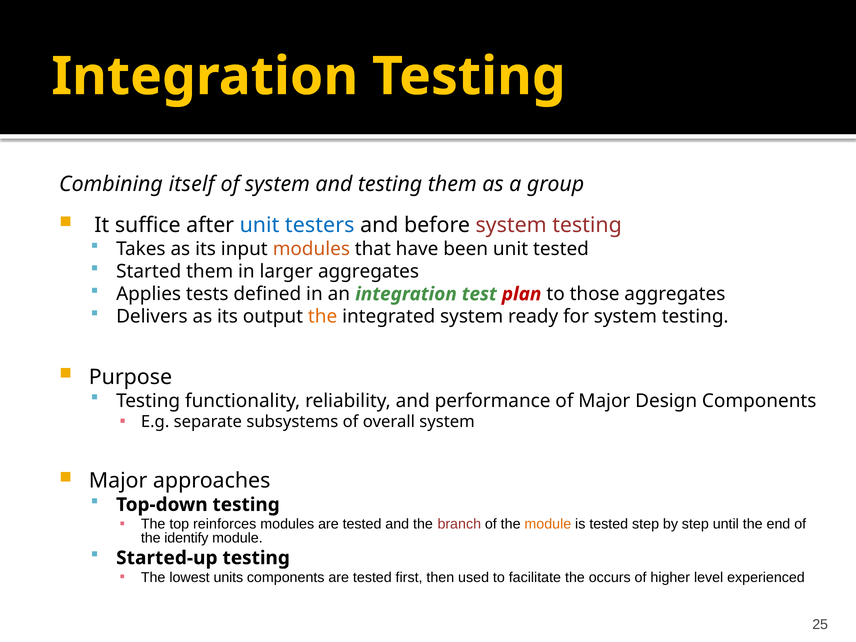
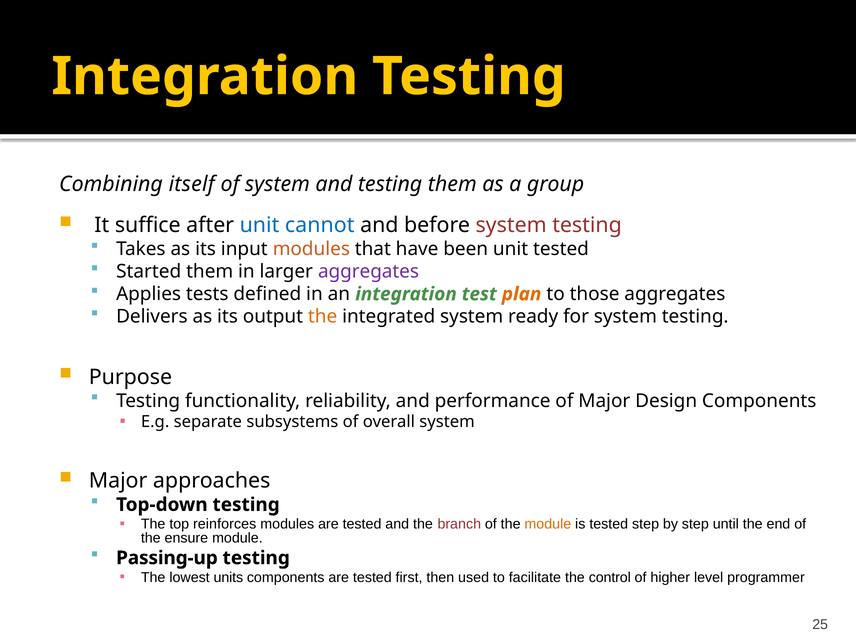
testers: testers -> cannot (320, 225)
aggregates colour: black -> purple (368, 271)
plan colour: red -> orange (522, 294)
identify: identify -> ensure (186, 538)
Started-up: Started-up -> Passing-up (167, 558)
occurs: occurs -> control (610, 577)
experienced: experienced -> programmer (766, 577)
